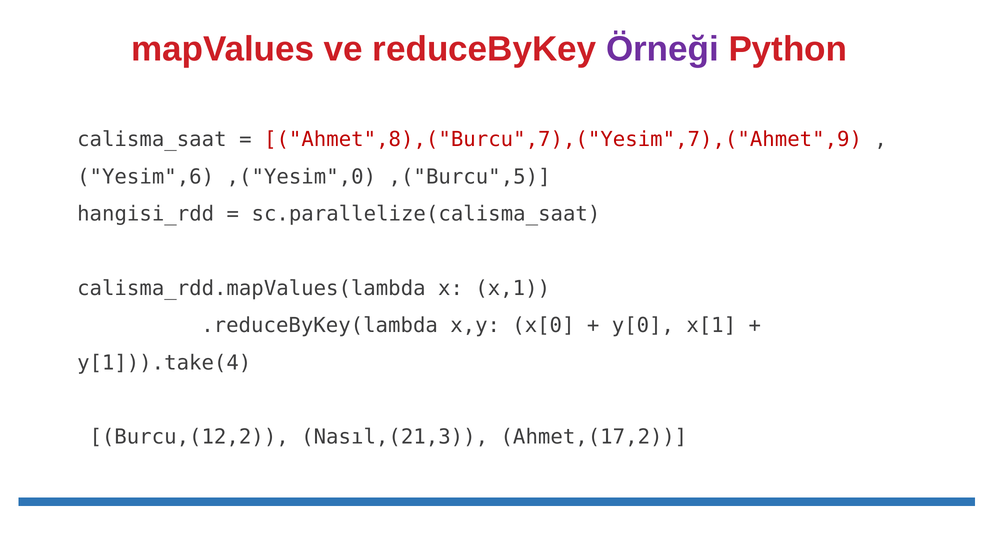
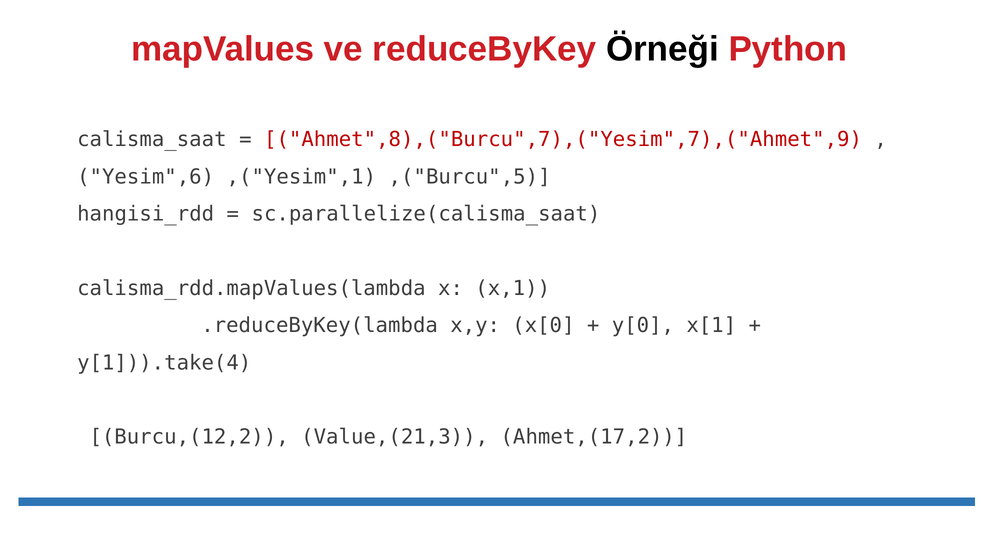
Örneği colour: purple -> black (662, 49)
,("Yesim",0: ,("Yesim",0 -> ,("Yesim",1 (301, 177)
Nasıl,(21,3: Nasıl,(21,3 -> Value,(21,3 (395, 437)
